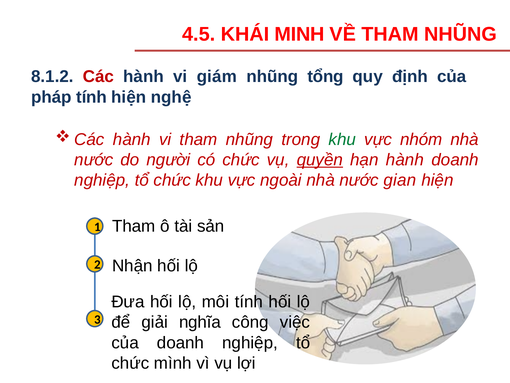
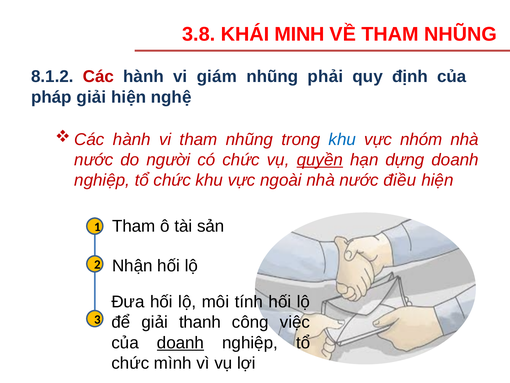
4.5: 4.5 -> 3.8 (199, 34)
tổng: tổng -> phải (325, 77)
pháp tính: tính -> giải (91, 97)
khu colour: green -> blue (342, 139)
hạn hành: hành -> dựng (405, 160)
gian: gian -> điều (400, 180)
nghĩa: nghĩa -> thanh (200, 322)
doanh underline: none -> present (181, 342)
